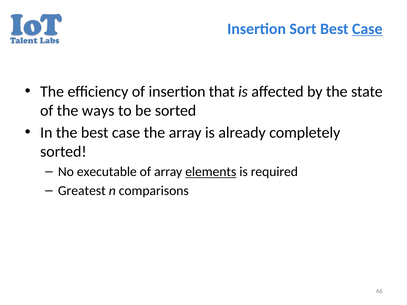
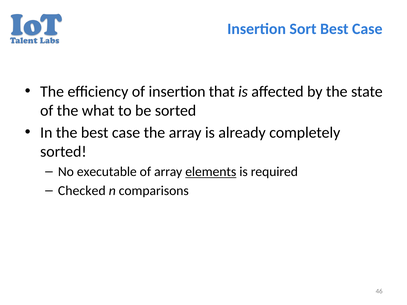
Case underline: present -> none (367, 29)
ways: ways -> what (98, 111)
Greatest: Greatest -> Checked (82, 191)
